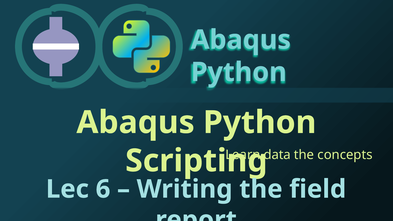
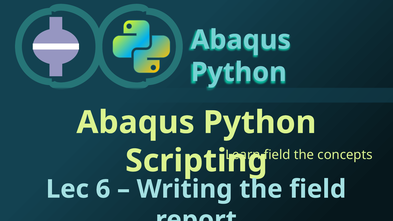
data: data -> field (277, 155)
